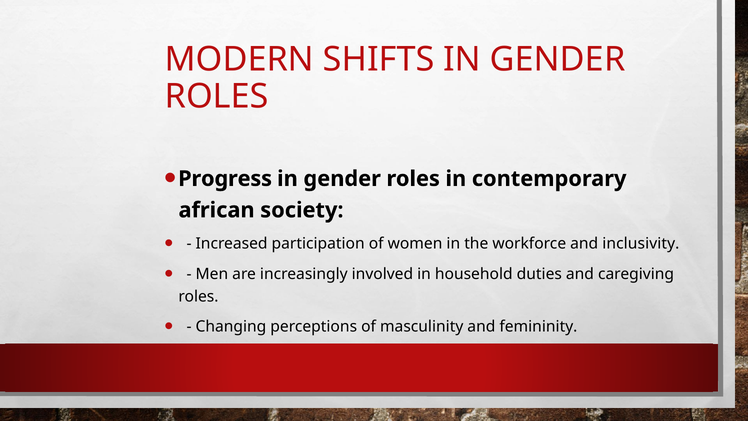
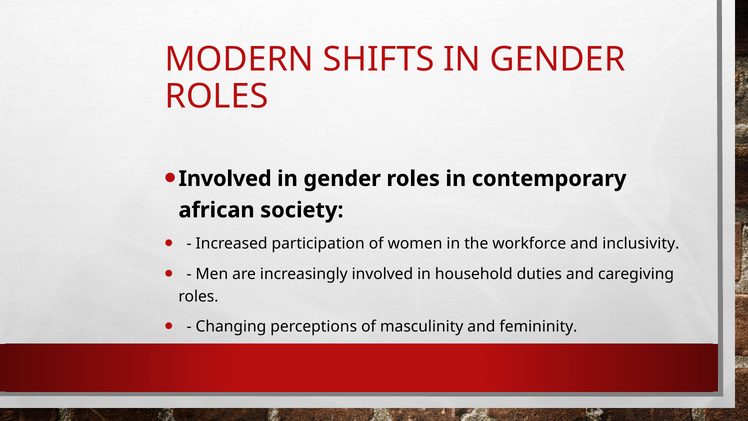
Progress: Progress -> Involved (225, 179)
